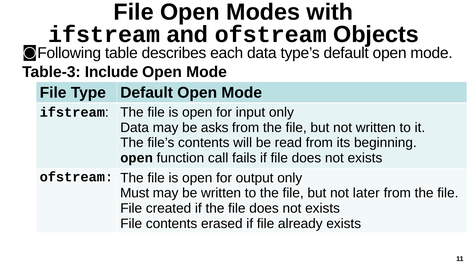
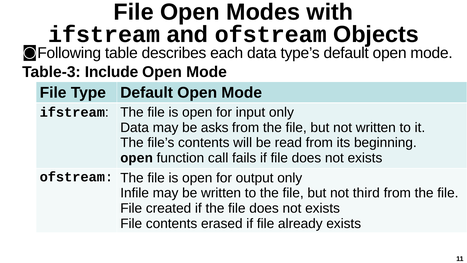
Must: Must -> Infile (135, 193)
later: later -> third (366, 193)
